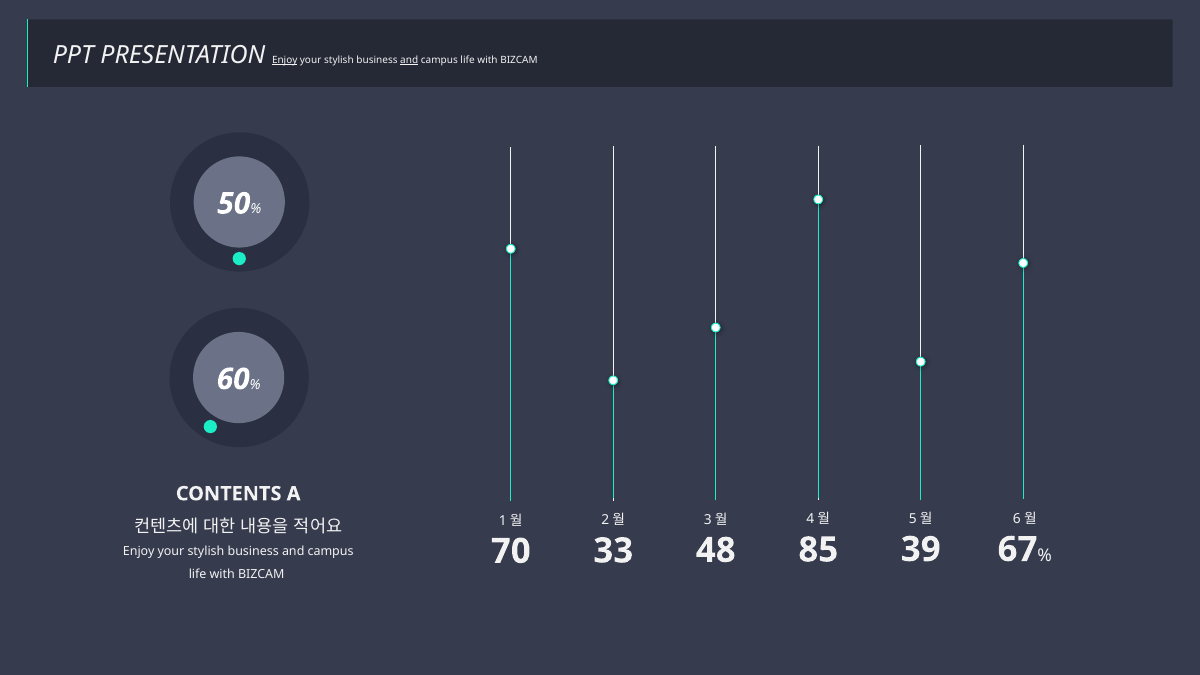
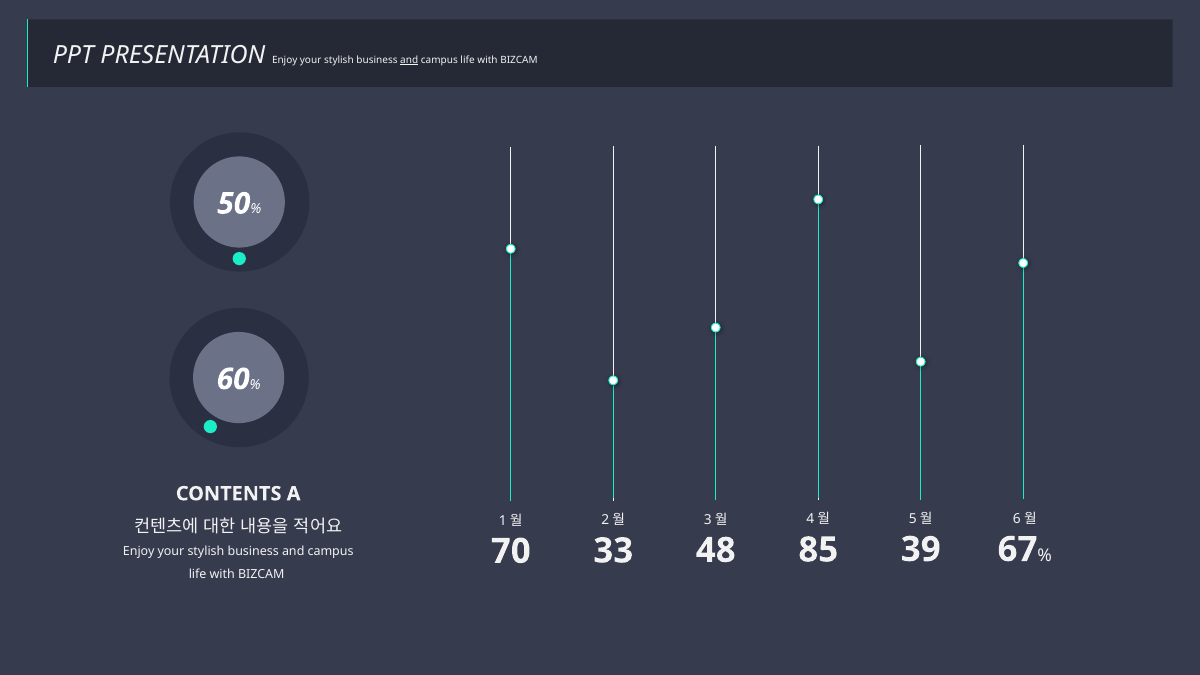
Enjoy underline: present -> none (285, 60)
